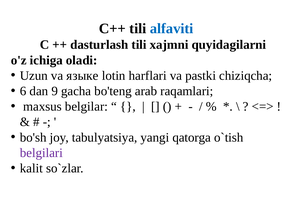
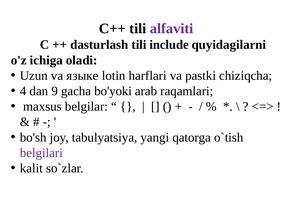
alfaviti colour: blue -> purple (172, 29)
xajmni: xajmni -> include (169, 45)
6: 6 -> 4 (23, 91)
bo'teng: bo'teng -> bo'yoki (113, 91)
